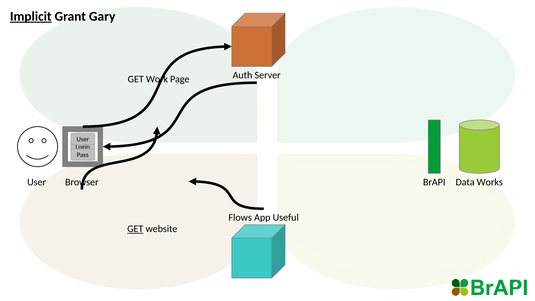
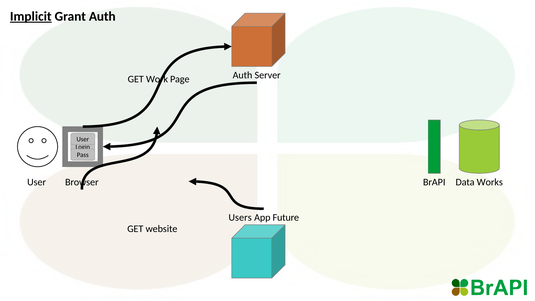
Grant Gary: Gary -> Auth (102, 16)
Flows: Flows -> Users (240, 217)
Useful: Useful -> Future (286, 217)
GET underline: present -> none (135, 229)
